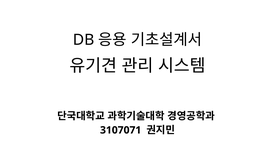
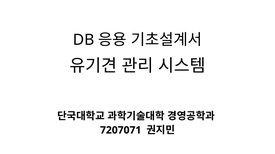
3107071: 3107071 -> 7207071 (121, 131)
